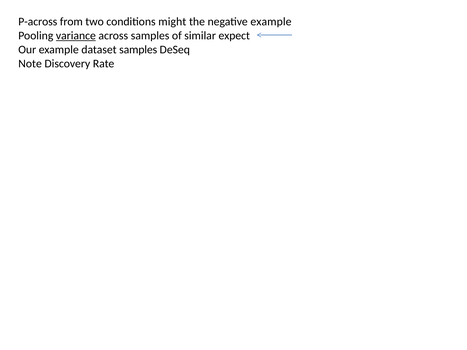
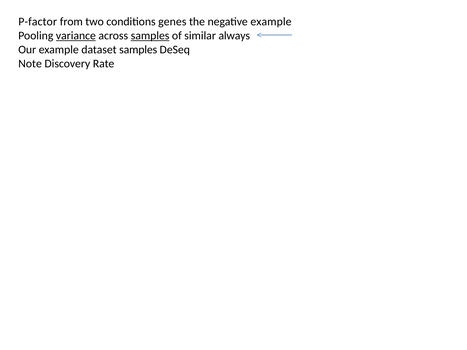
P-across: P-across -> P-factor (38, 22)
might: might -> genes (172, 22)
samples underline: none -> present (150, 36)
expect: expect -> always (234, 36)
